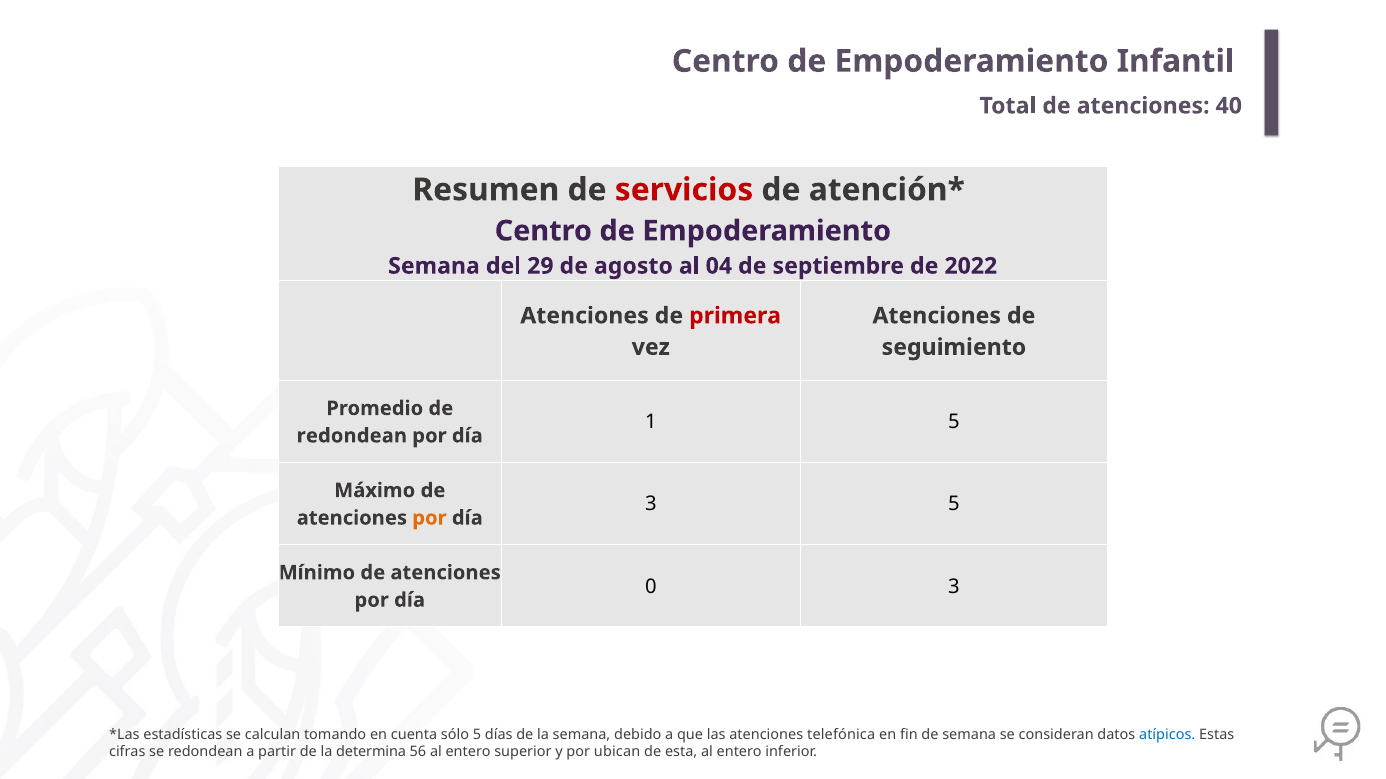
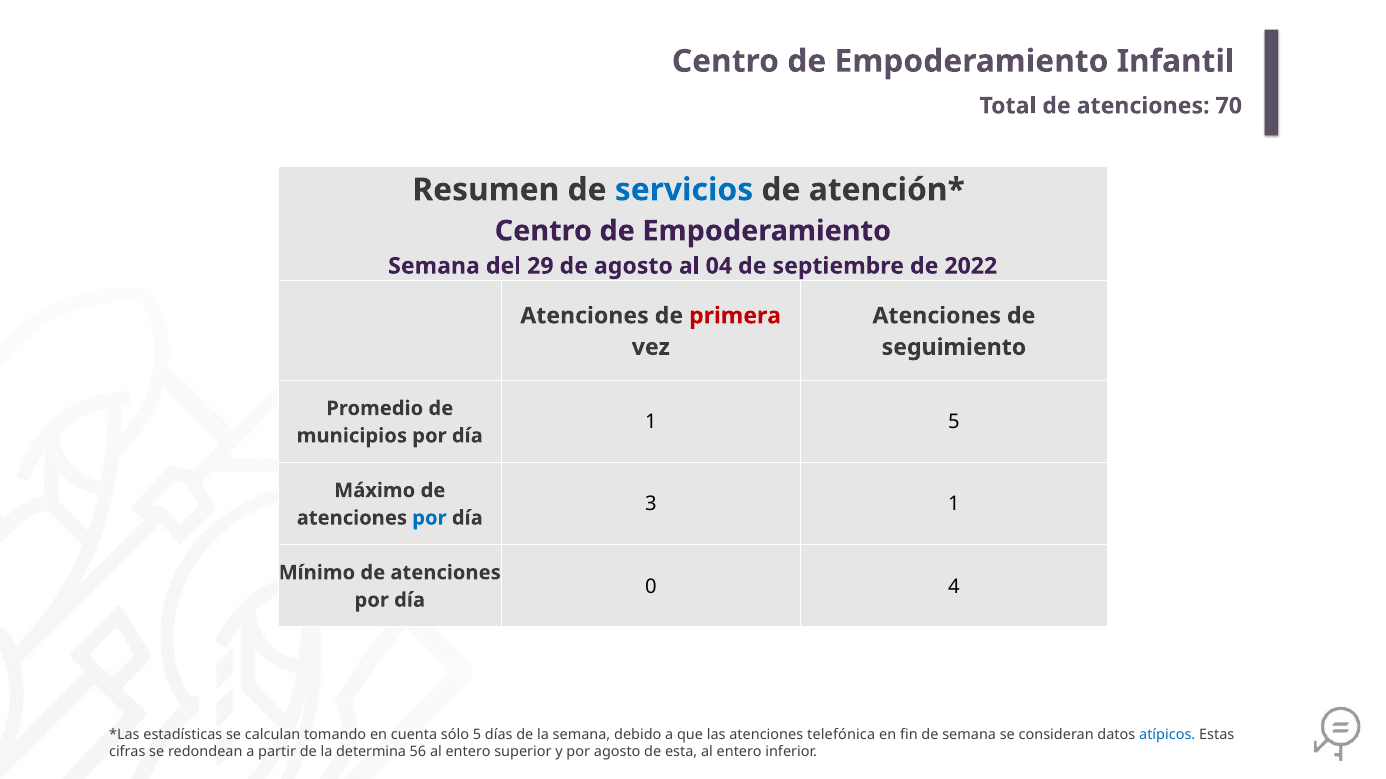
40: 40 -> 70 (1229, 106)
servicios colour: red -> blue (684, 190)
redondean: redondean -> municipios (352, 436)
3 5: 5 -> 1 (954, 505)
por colour: orange -> blue (429, 518)
0 3: 3 -> 4 (954, 587)
por ubican: ubican -> agosto (617, 752)
